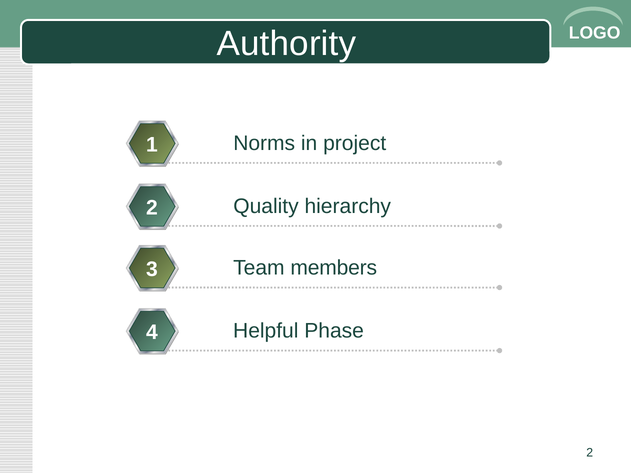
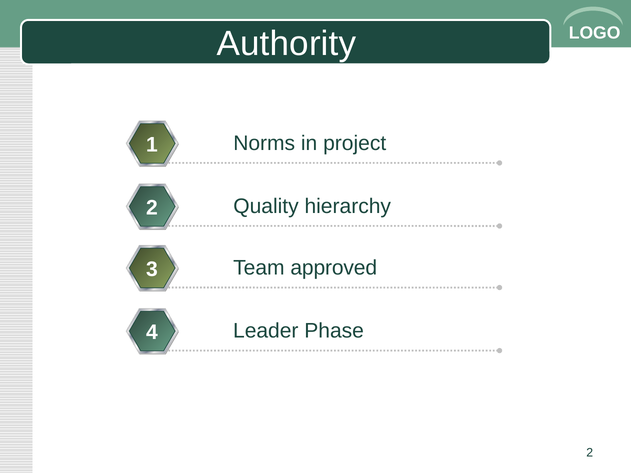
members: members -> approved (334, 268)
Helpful: Helpful -> Leader (266, 331)
